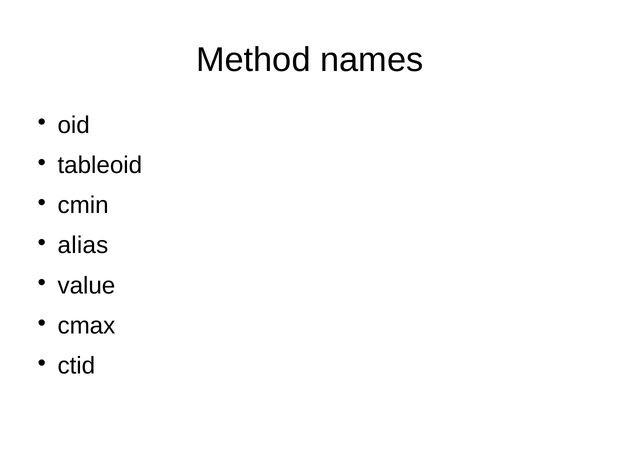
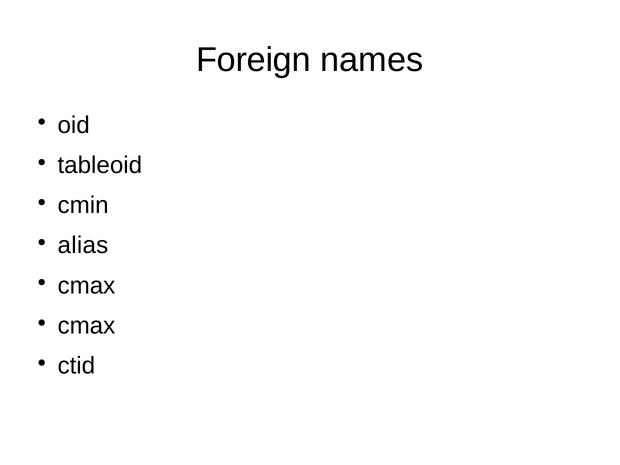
Method: Method -> Foreign (254, 60)
value: value -> cmax (86, 286)
